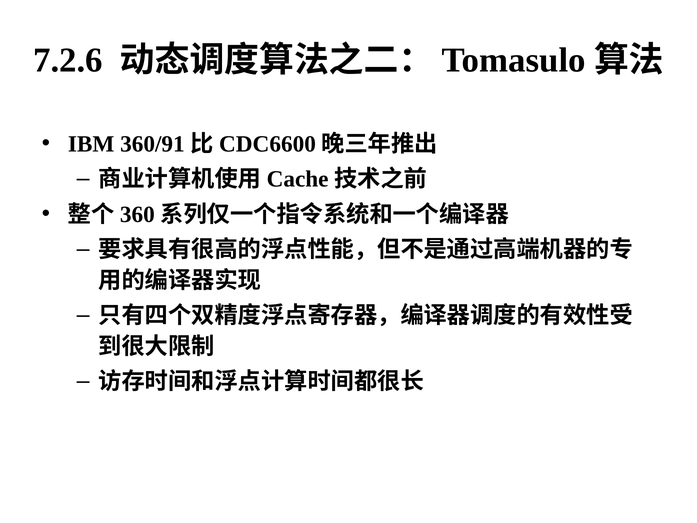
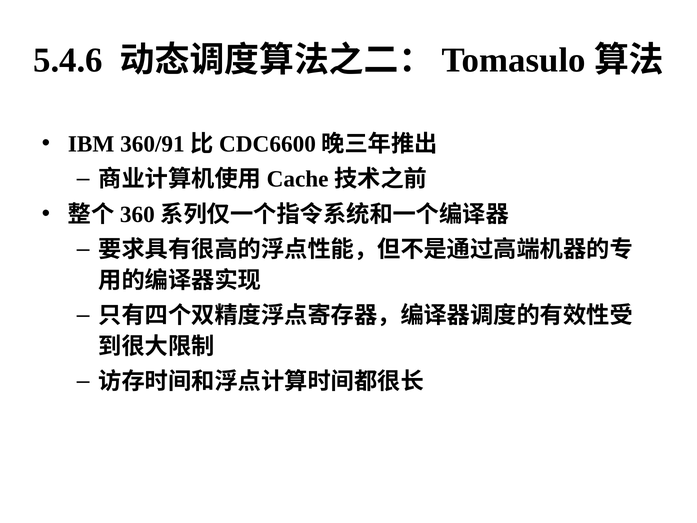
7.2.6: 7.2.6 -> 5.4.6 (68, 60)
